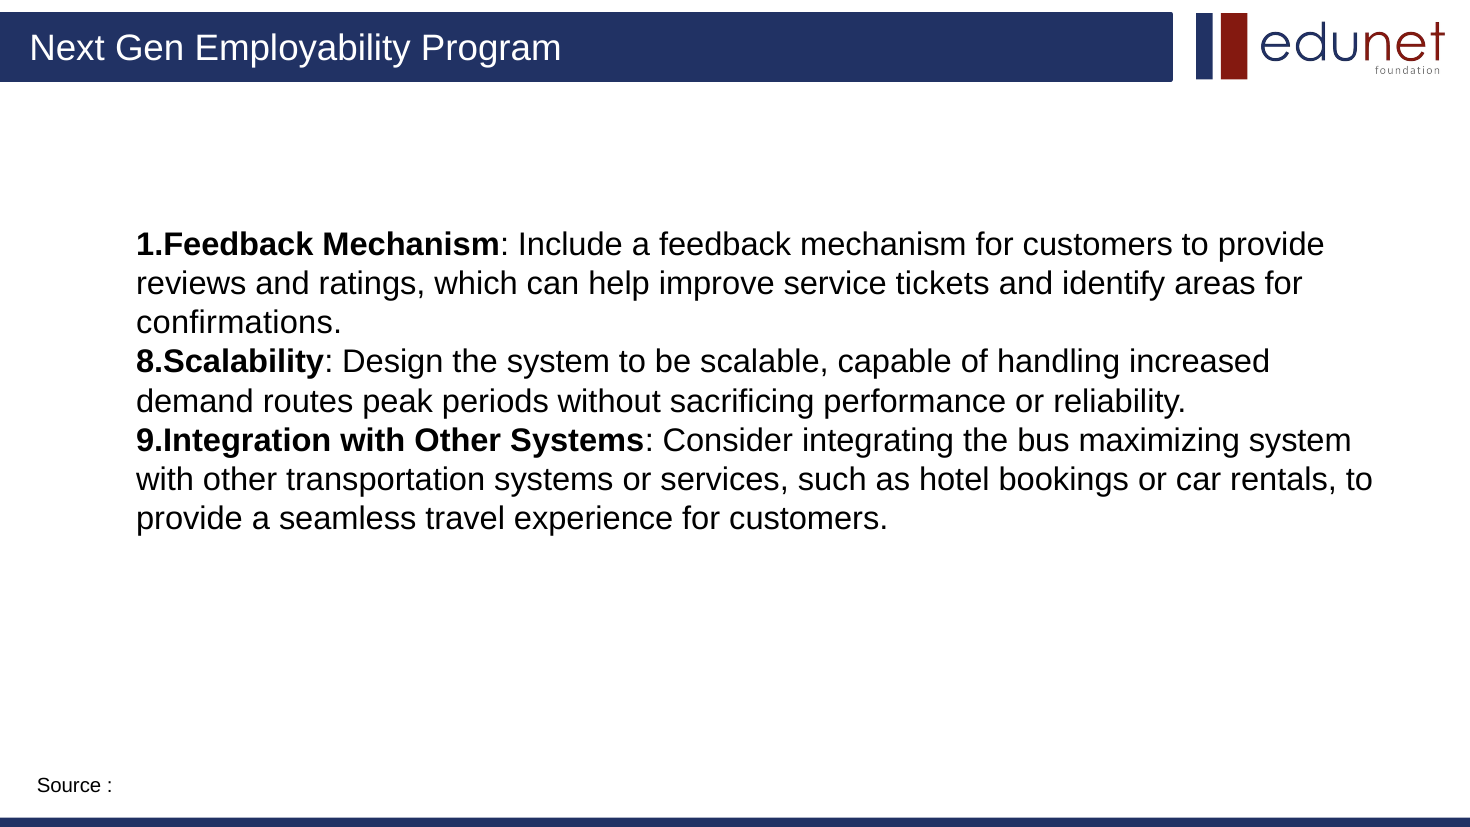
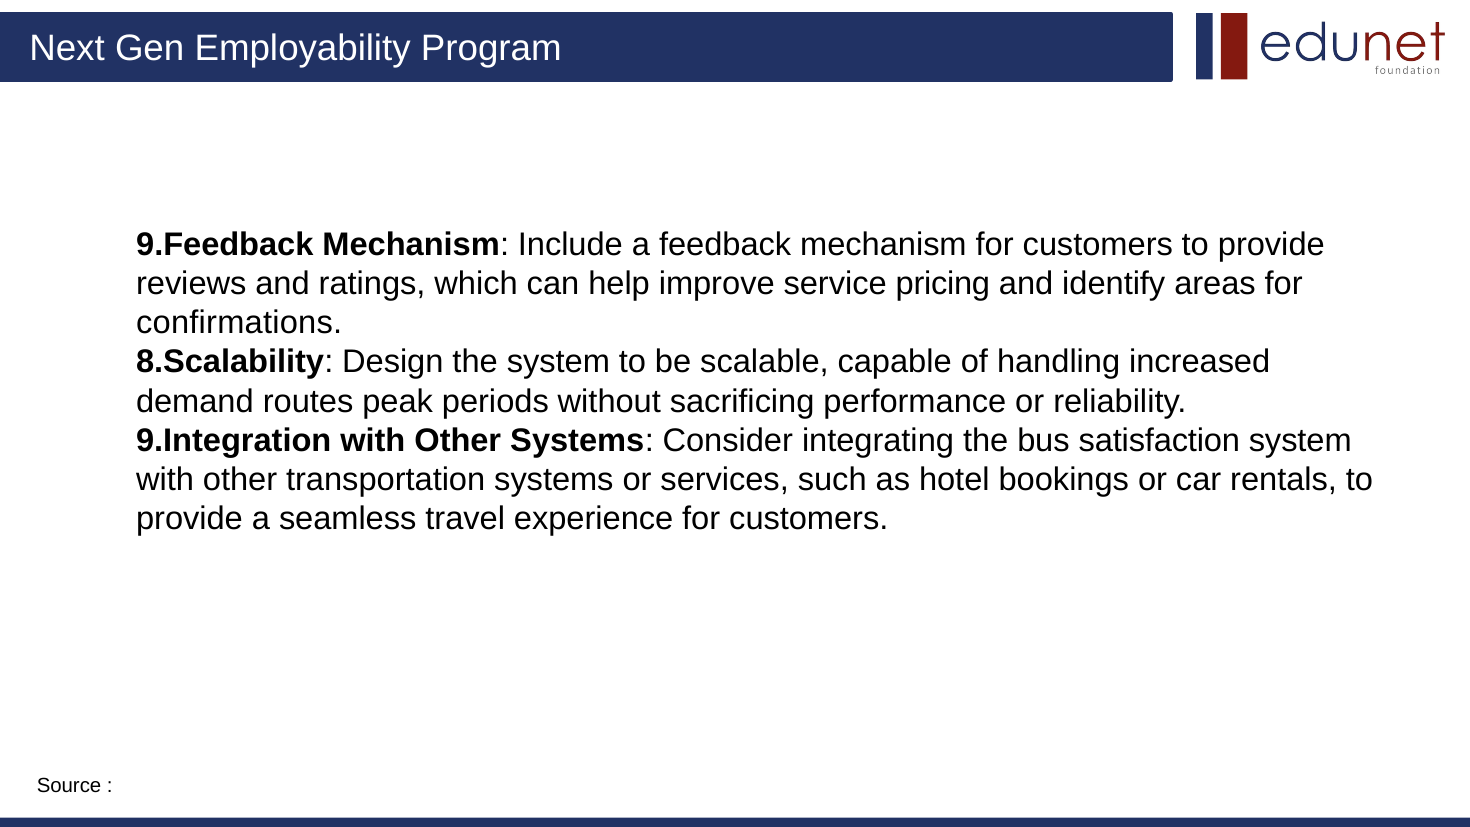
1.Feedback: 1.Feedback -> 9.Feedback (225, 245)
tickets: tickets -> pricing (943, 284)
maximizing: maximizing -> satisfaction (1159, 441)
